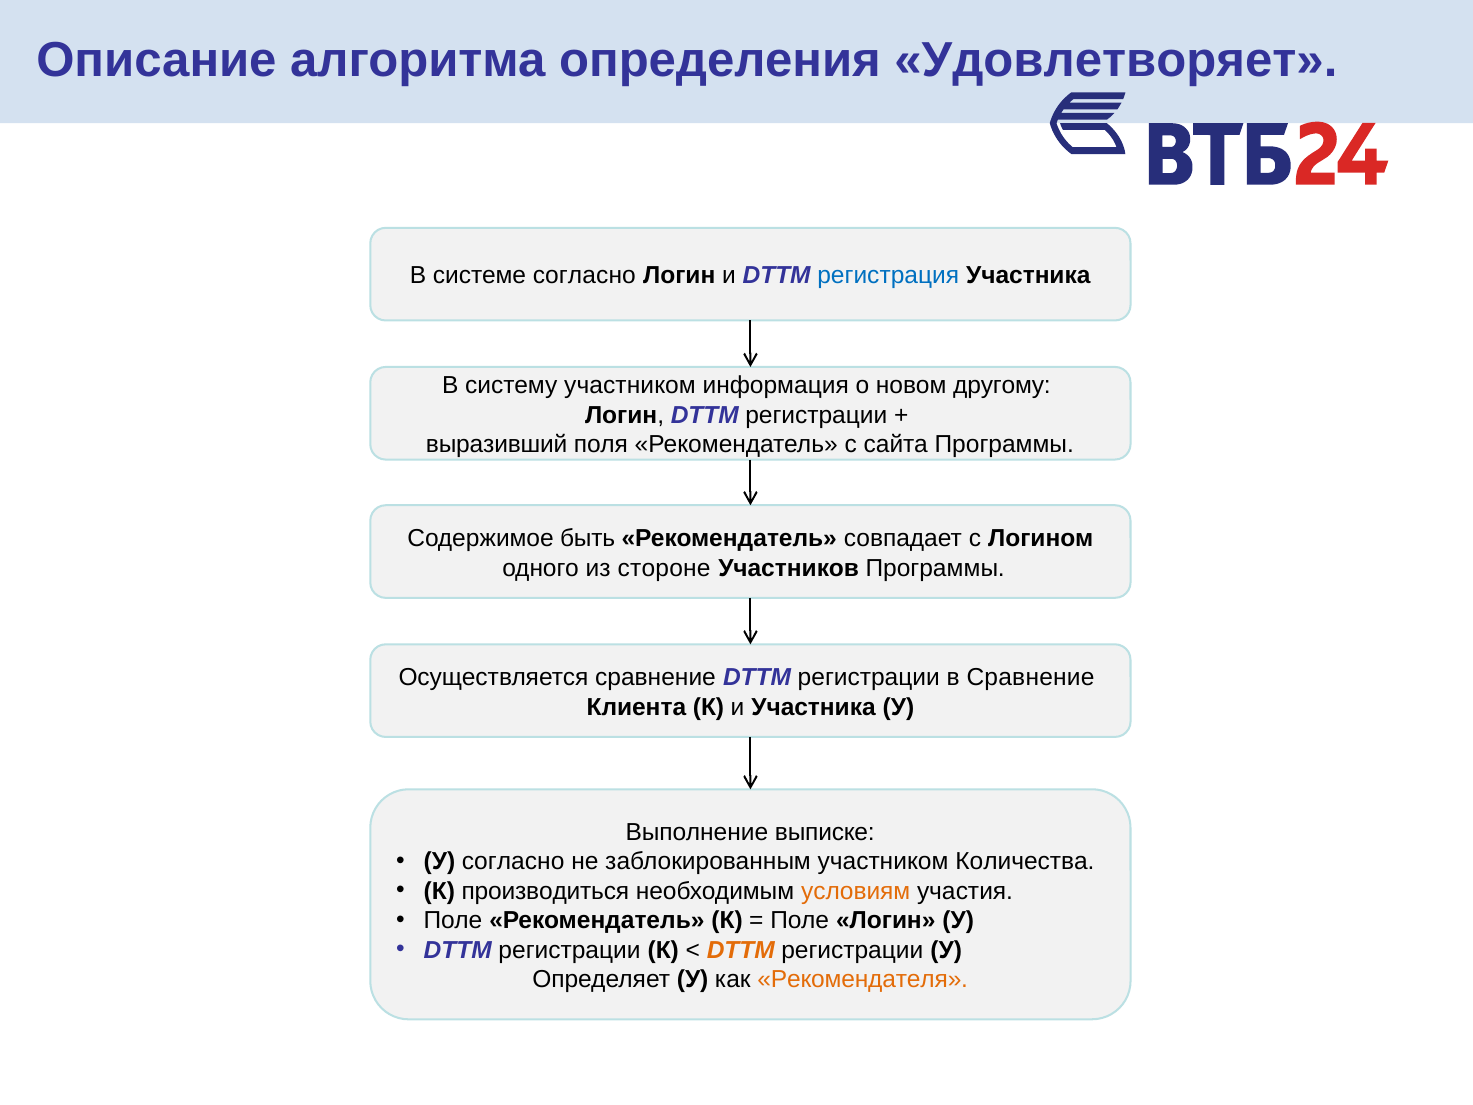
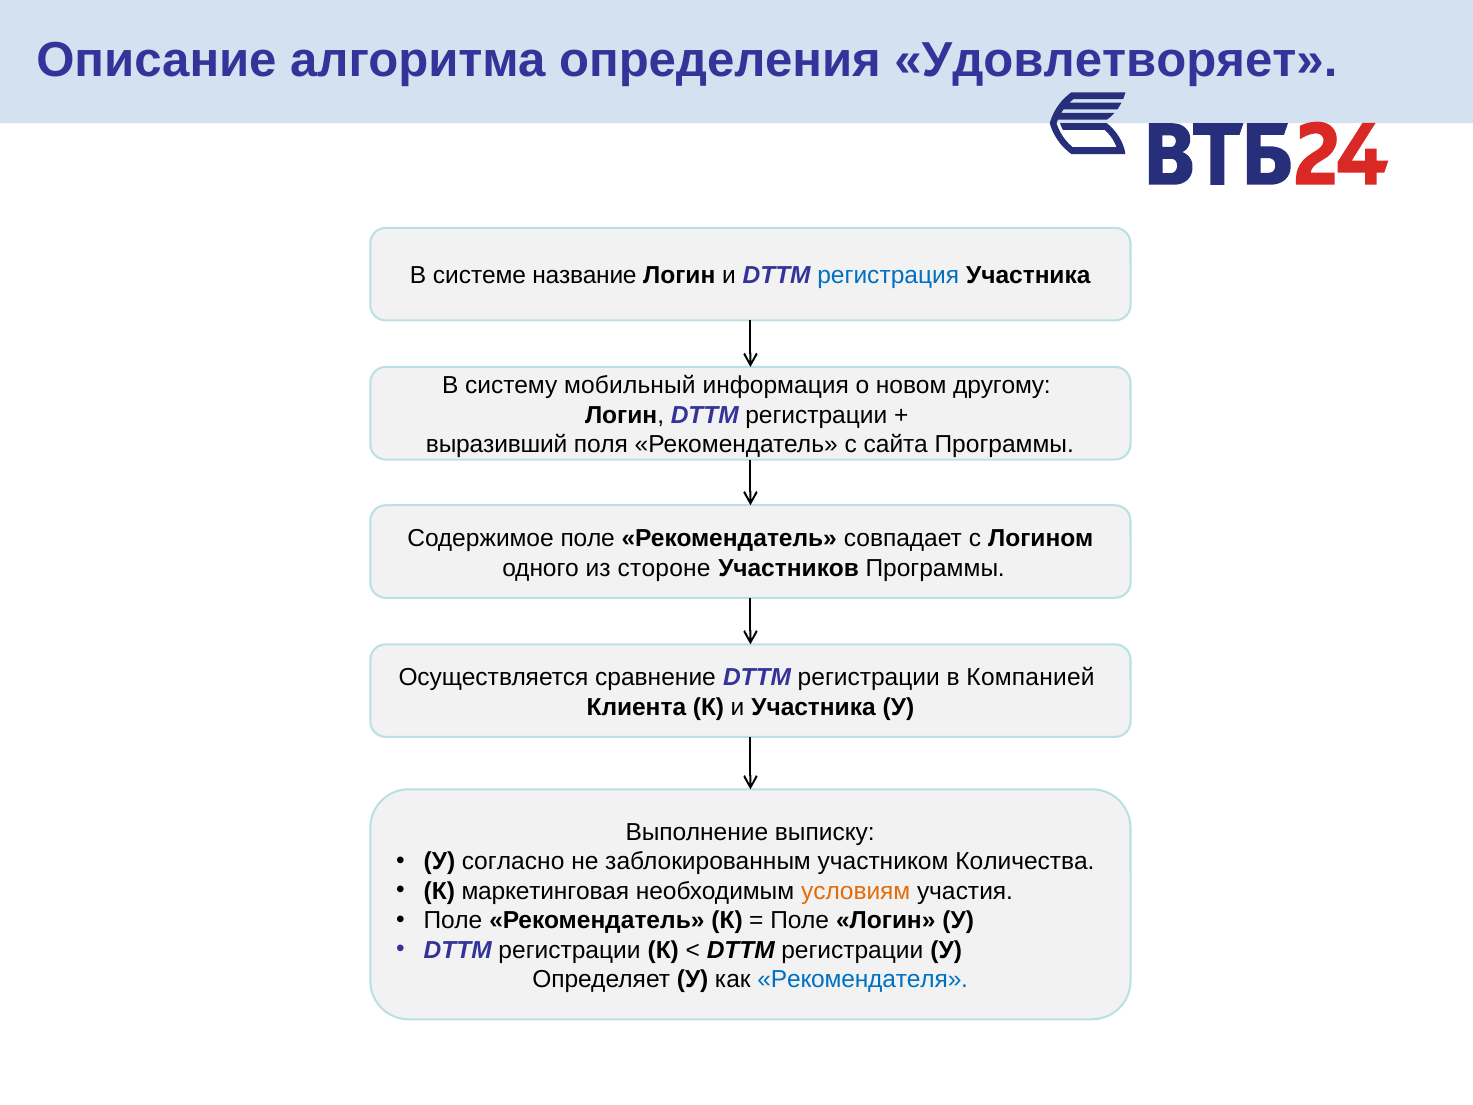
системе согласно: согласно -> название (584, 276)
систему участником: участником -> мобильный (630, 385)
Содержимое быть: быть -> поле (588, 538)
в Сравнение: Сравнение -> Компанией (1031, 677)
выписке: выписке -> выписку (825, 832)
производиться: производиться -> маркетинговая (545, 891)
DTTM colour: orange -> black (741, 950)
Рекомендателя colour: orange -> blue (863, 979)
